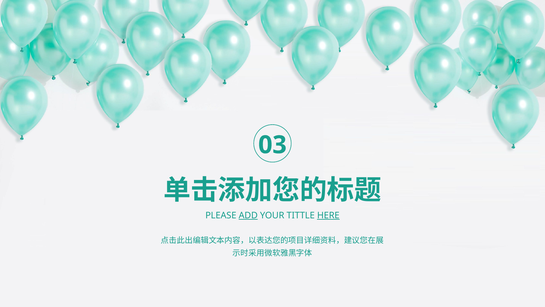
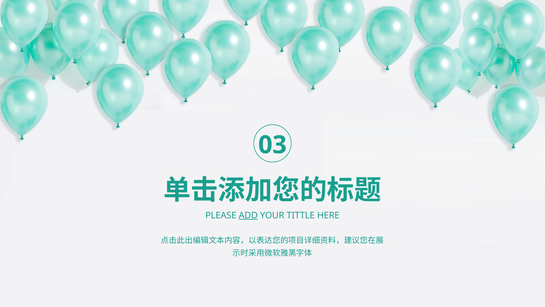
HERE underline: present -> none (328, 215)
